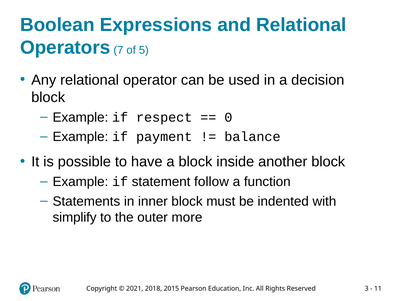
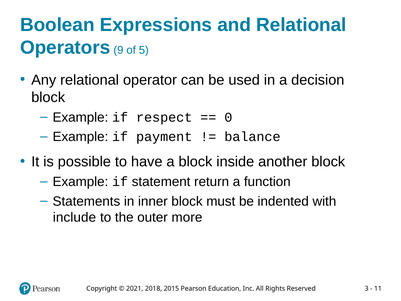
7: 7 -> 9 (118, 50)
follow: follow -> return (212, 182)
simplify: simplify -> include (74, 217)
